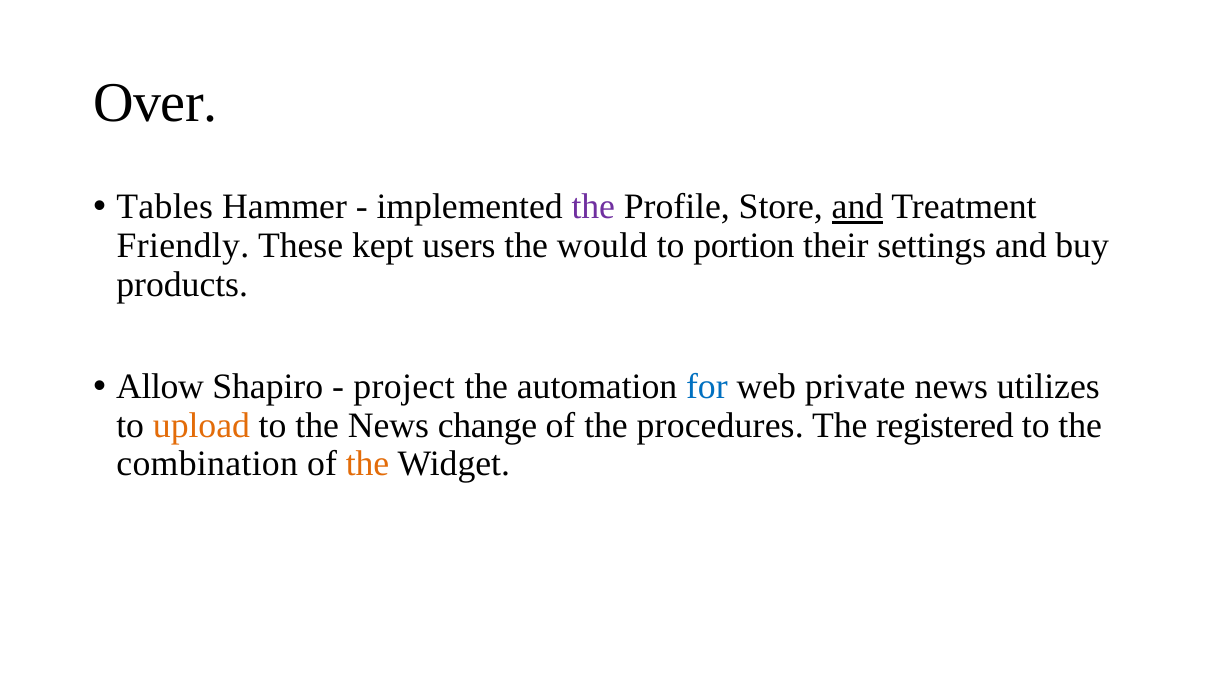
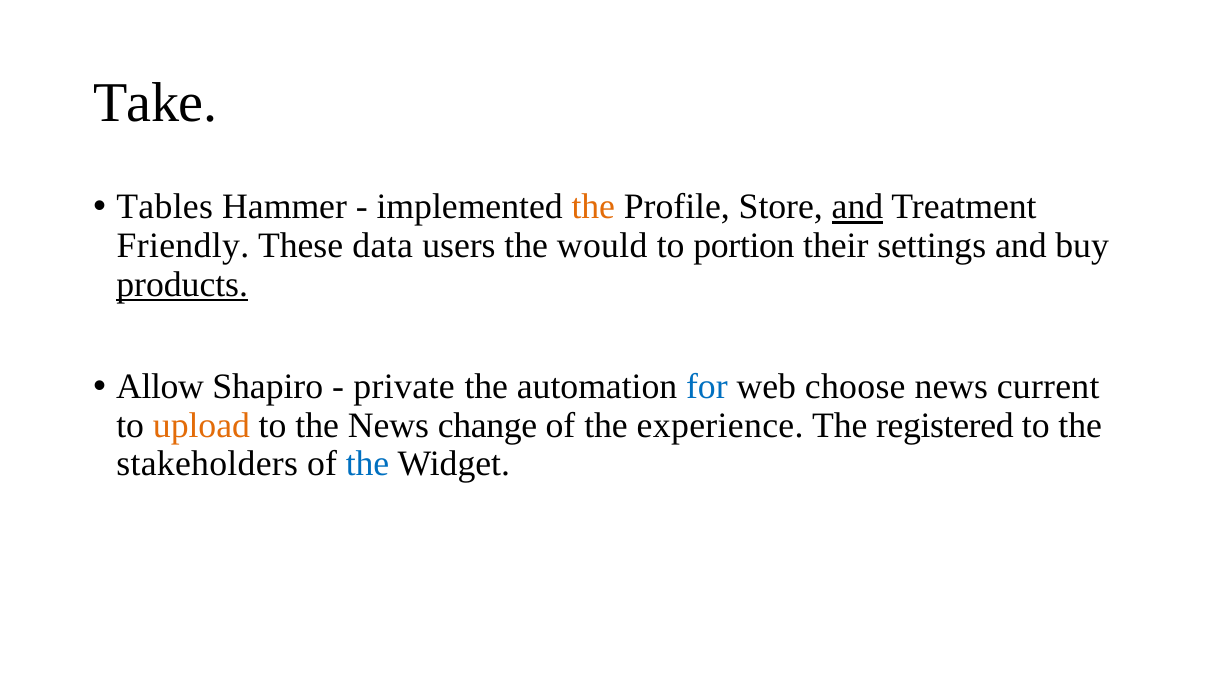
Over: Over -> Take (155, 103)
the colour: purple -> orange (593, 207)
kept: kept -> data (383, 246)
products underline: none -> present (182, 284)
project: project -> private (404, 387)
private: private -> choose (855, 387)
utilizes: utilizes -> current (1048, 387)
procedures: procedures -> experience (720, 426)
combination: combination -> stakeholders (207, 464)
the colour: orange -> blue (368, 464)
